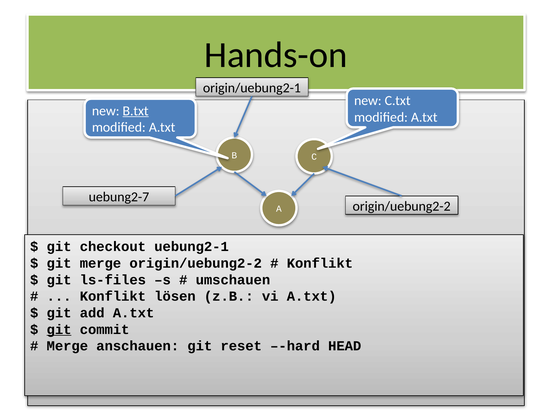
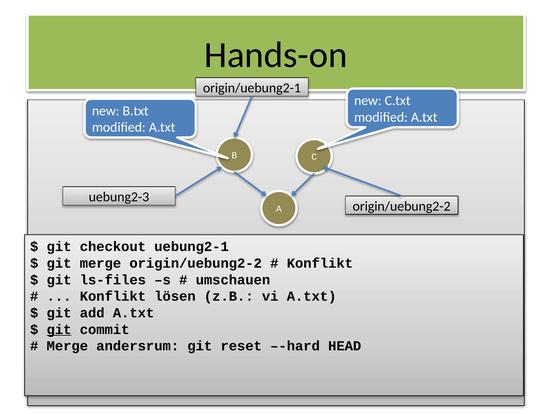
B.txt underline: present -> none (136, 111)
uebung2-7: uebung2-7 -> uebung2-3 (119, 197)
anschauen: anschauen -> andersrum (138, 346)
